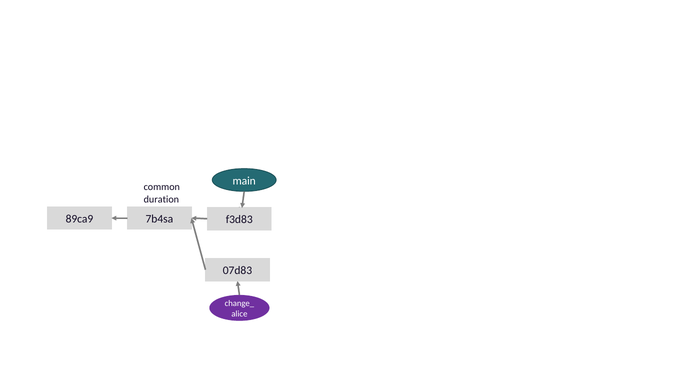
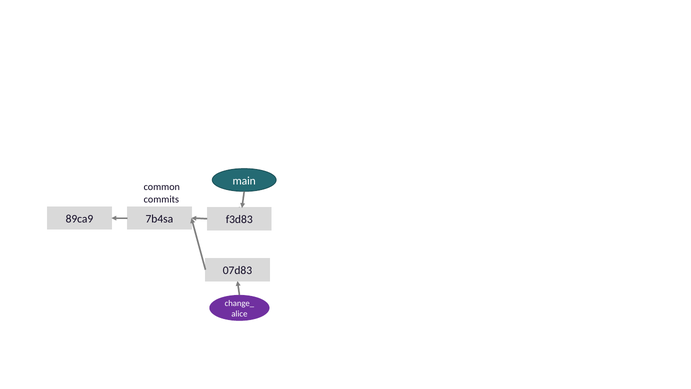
duration: duration -> commits (161, 199)
